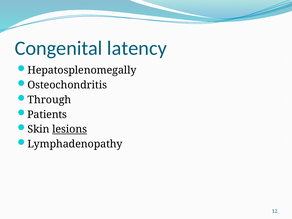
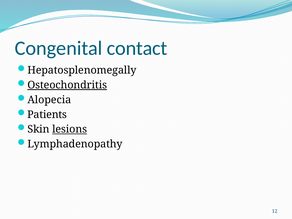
latency: latency -> contact (137, 48)
Osteochondritis underline: none -> present (67, 85)
Through: Through -> Alopecia (49, 100)
